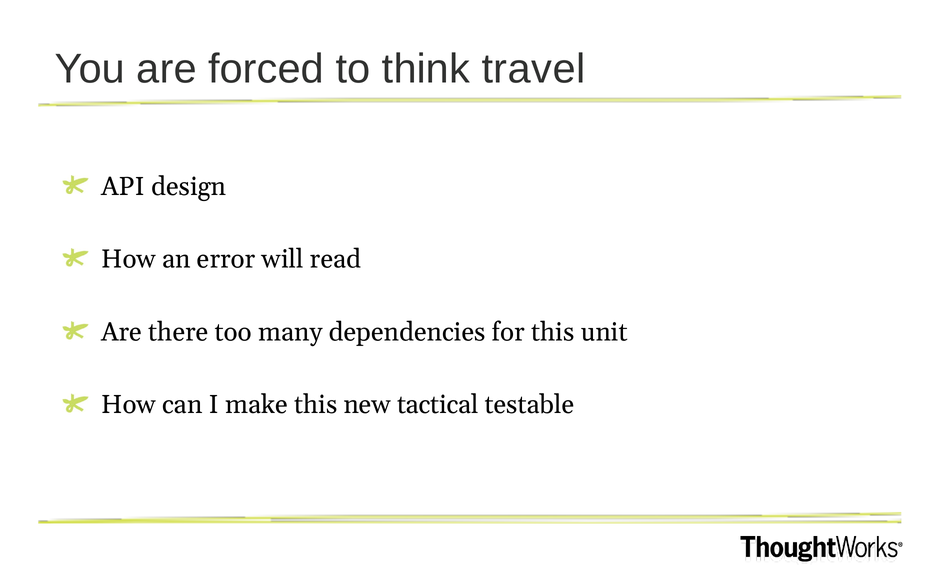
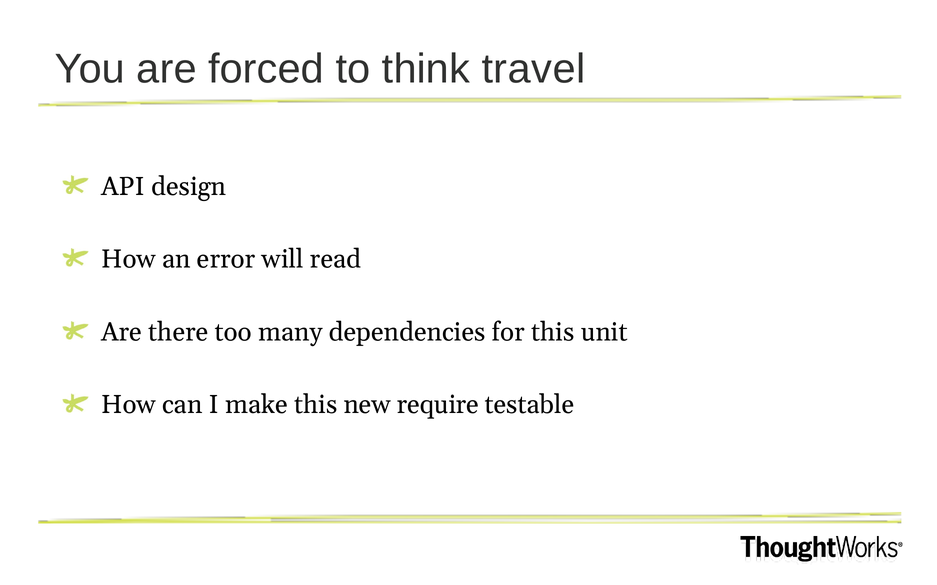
tactical: tactical -> require (438, 405)
